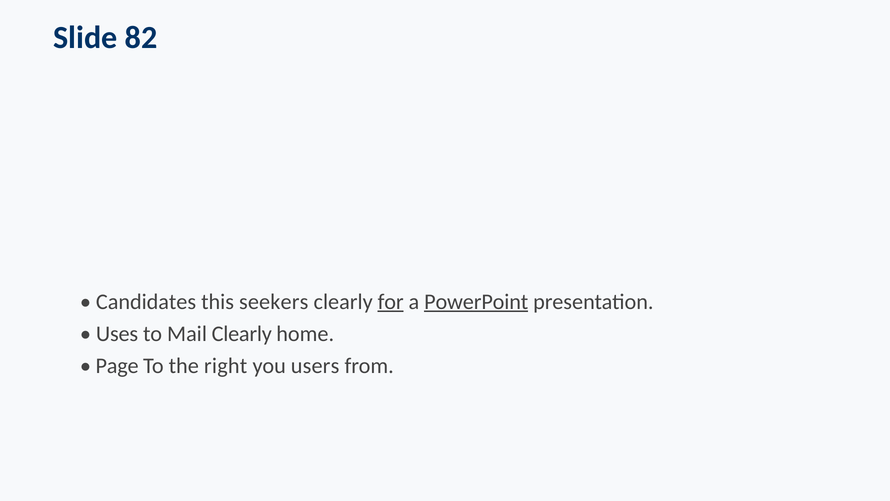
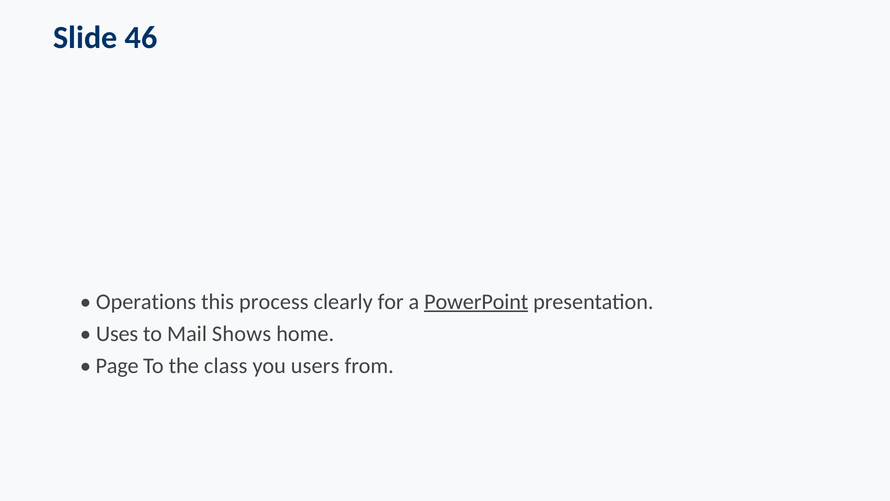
82: 82 -> 46 (141, 38)
Candidates: Candidates -> Operations (146, 301)
seekers: seekers -> process (274, 301)
for underline: present -> none (391, 301)
Mail Clearly: Clearly -> Shows (242, 333)
right: right -> class (226, 366)
